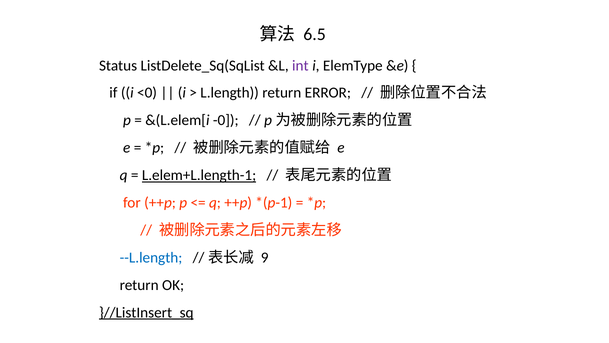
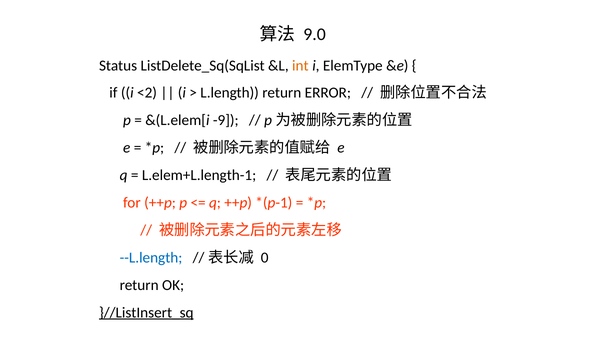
6.5: 6.5 -> 9.0 (315, 34)
int colour: purple -> orange (300, 65)
<0: <0 -> <2 (147, 93)
-0: -0 -> -9 (226, 120)
L.elem+L.length-1 underline: present -> none (199, 175)
9: 9 -> 0 (265, 257)
